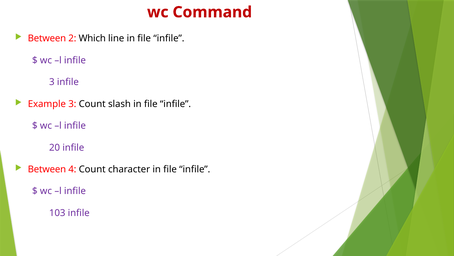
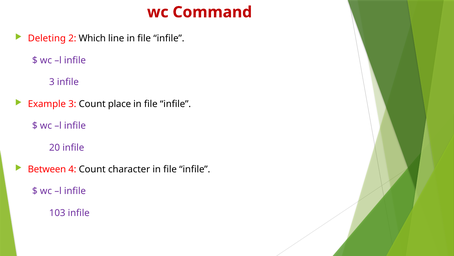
Between: Between -> Deleting (47, 38)
slash: slash -> place (120, 104)
